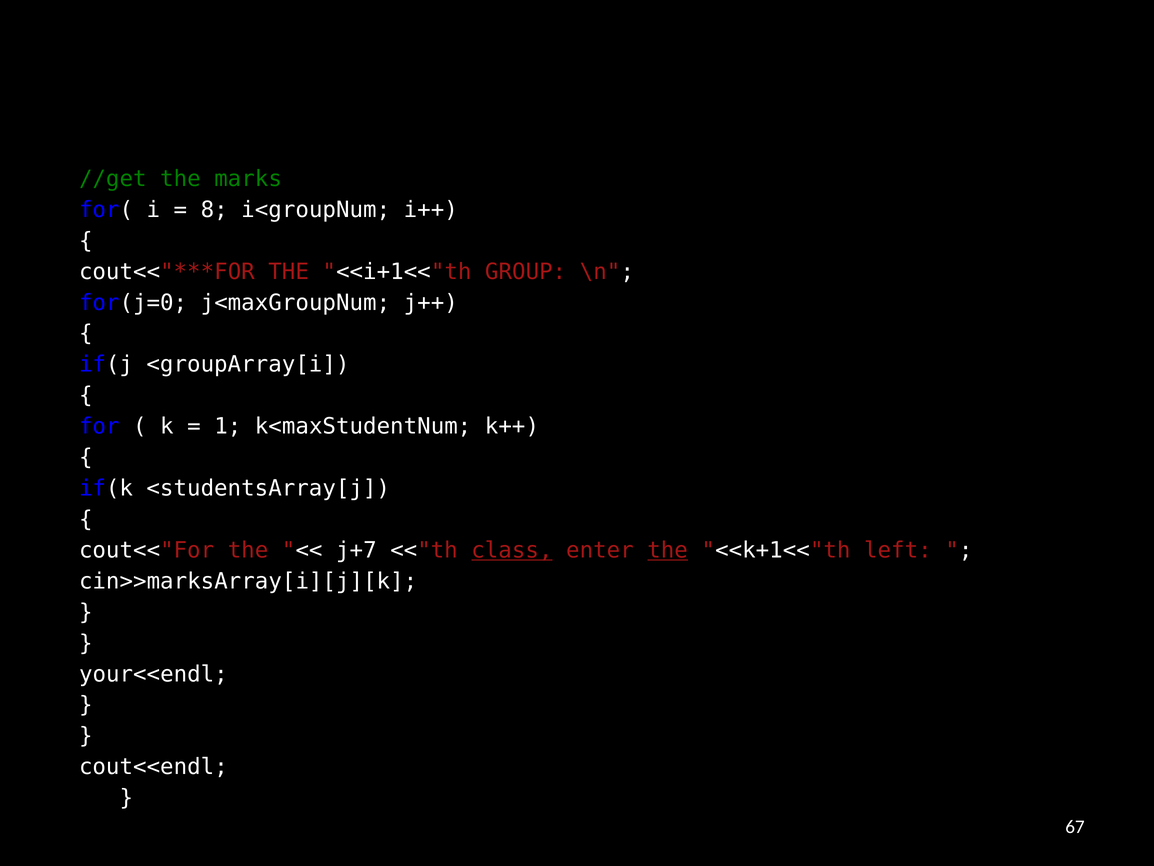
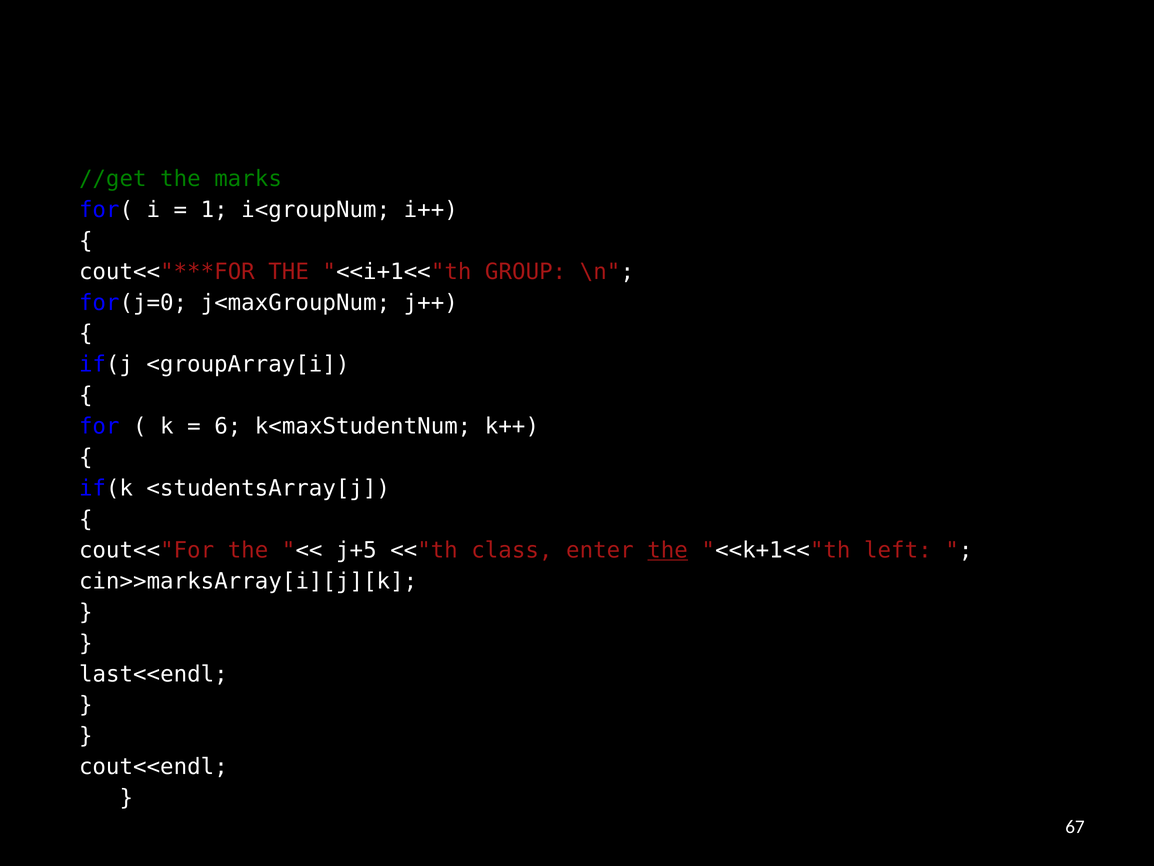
8: 8 -> 1 (214, 210)
1: 1 -> 6 (228, 426)
j+7: j+7 -> j+5 (356, 550)
class underline: present -> none (512, 550)
your<<endl: your<<endl -> last<<endl (153, 674)
